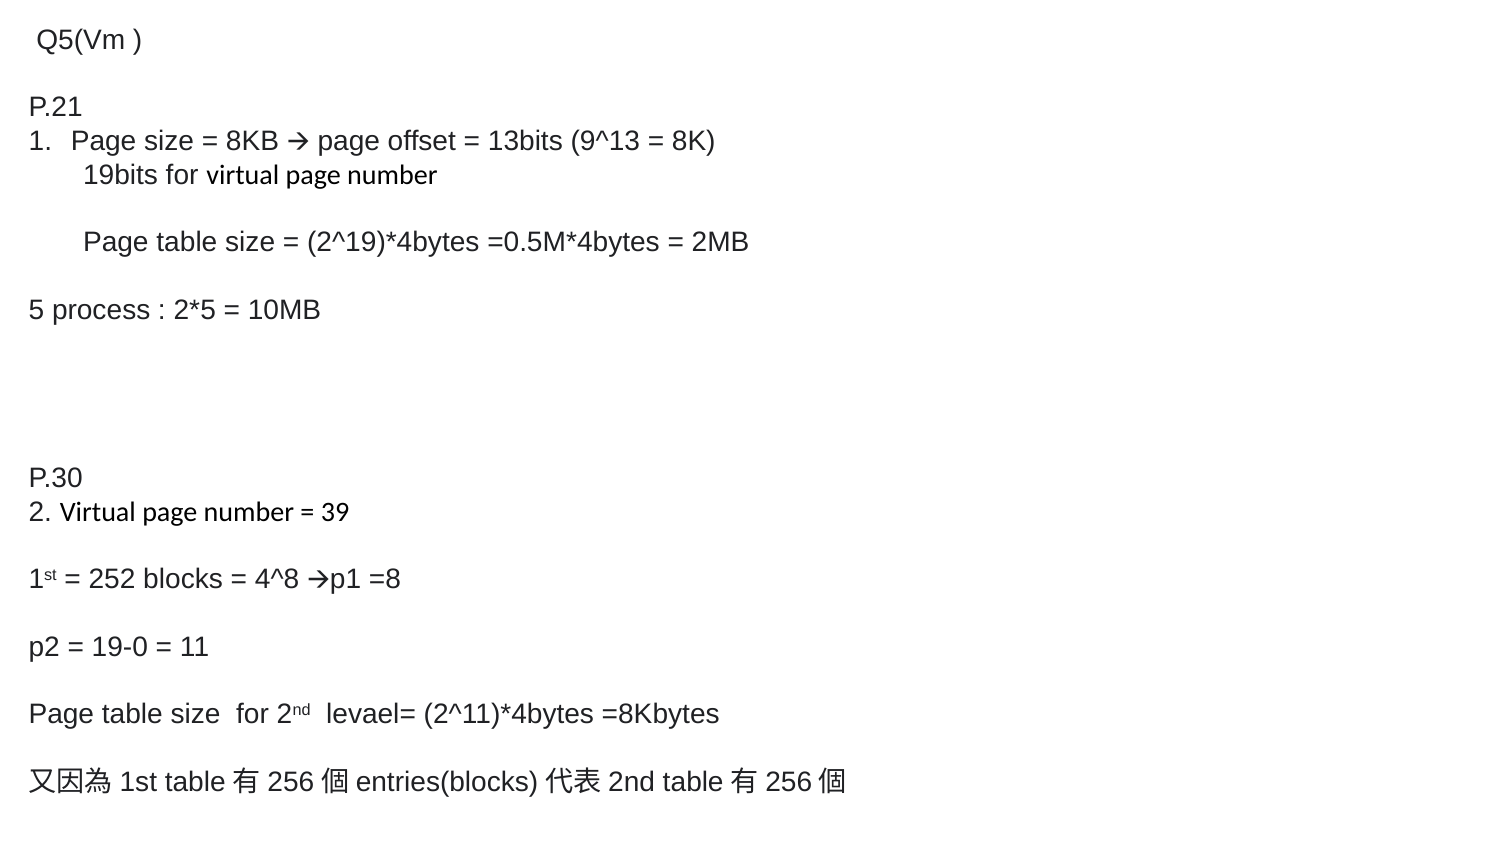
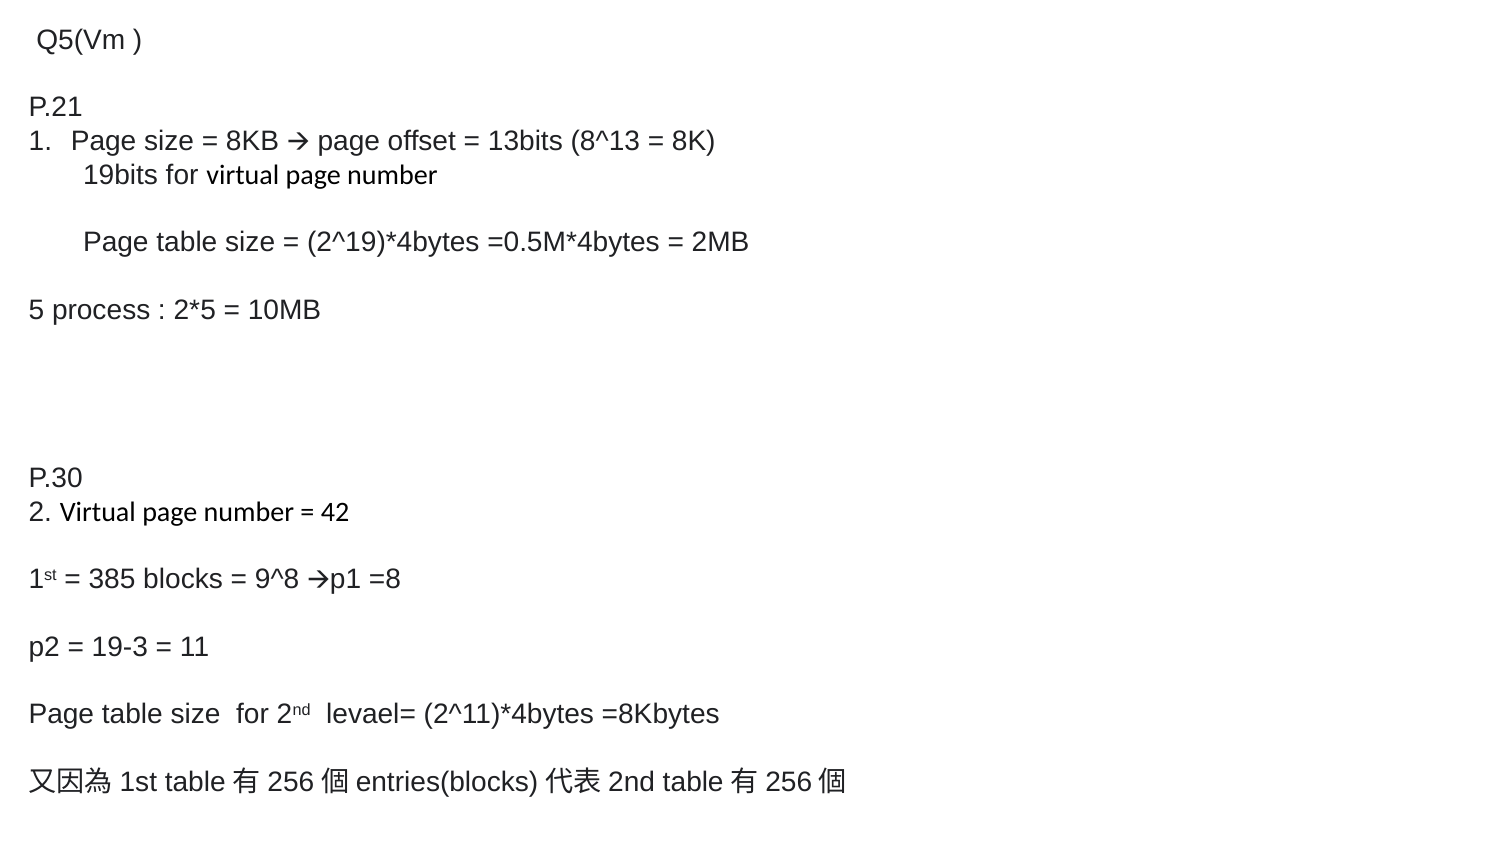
9^13: 9^13 -> 8^13 (605, 141)
39: 39 -> 42 (335, 512)
252: 252 -> 385 (112, 580)
4^8: 4^8 -> 9^8 (277, 580)
19-0: 19-0 -> 19-3 (120, 647)
